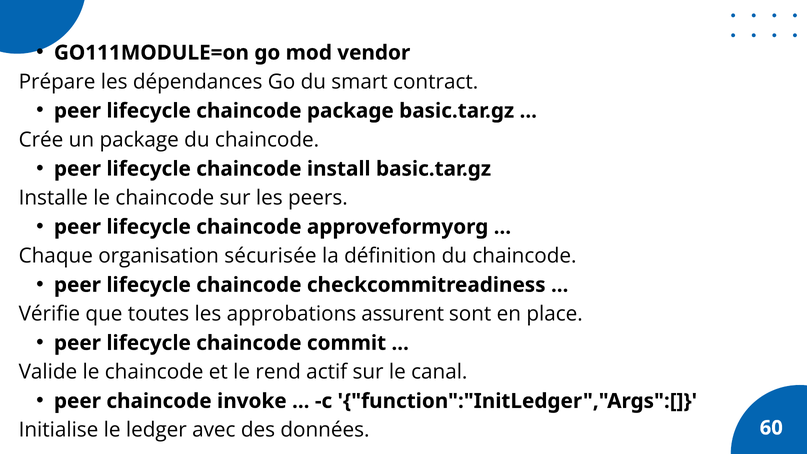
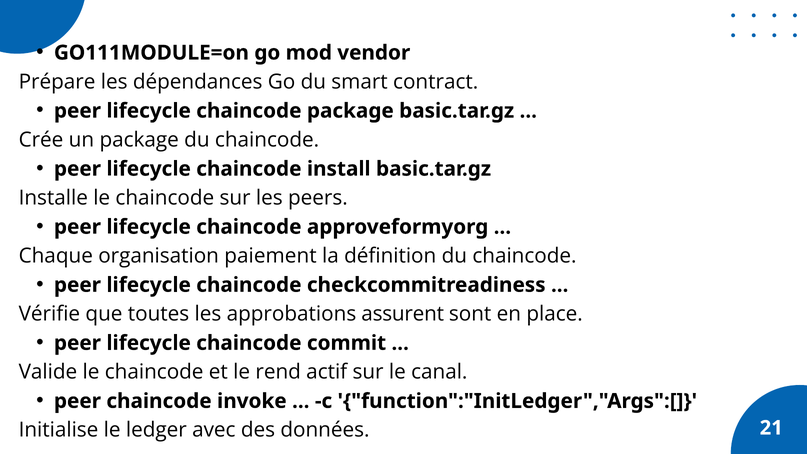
sécurisée: sécurisée -> paiement (270, 256)
60: 60 -> 21 (771, 428)
